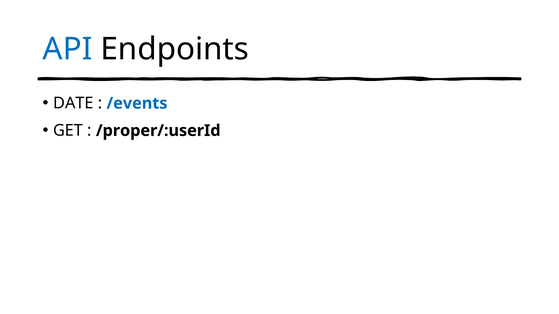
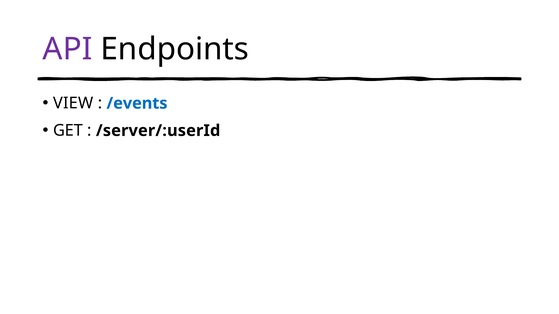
API colour: blue -> purple (67, 49)
DATE: DATE -> VIEW (73, 103)
/proper/:userId: /proper/:userId -> /server/:userId (158, 131)
